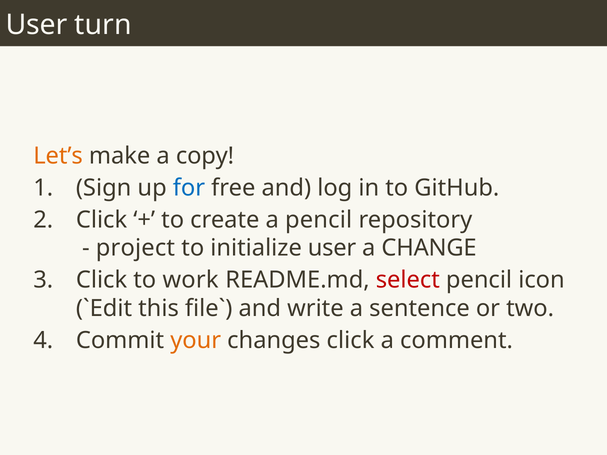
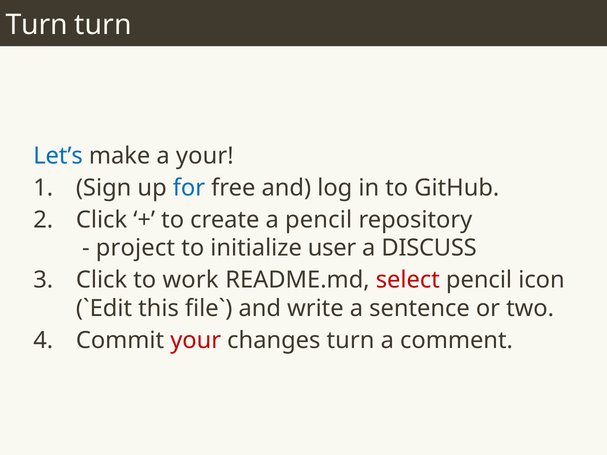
User: User -> Turn (37, 25)
Let’s colour: orange -> blue (58, 156)
a copy: copy -> your (205, 156)
CHANGE: CHANGE -> DISCUSS (429, 248)
your colour: orange -> red (196, 341)
changes click: click -> turn (351, 341)
